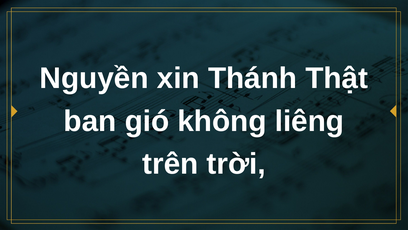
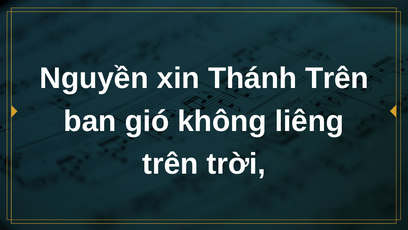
Thánh Thật: Thật -> Trên (337, 78)
